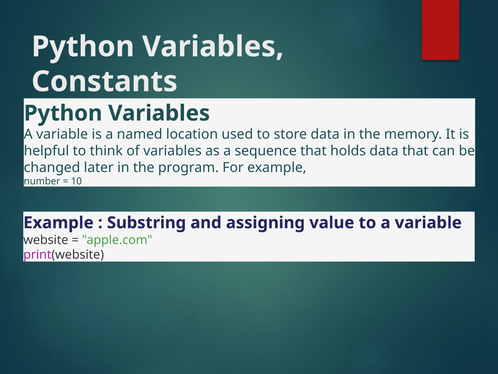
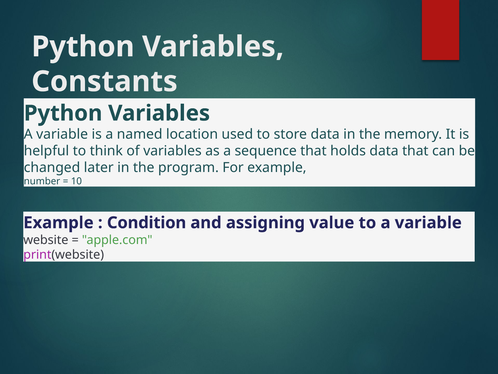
Substring: Substring -> Condition (147, 222)
